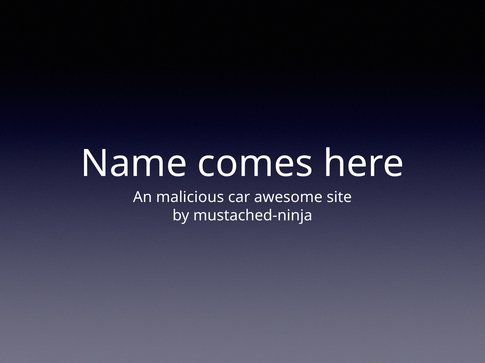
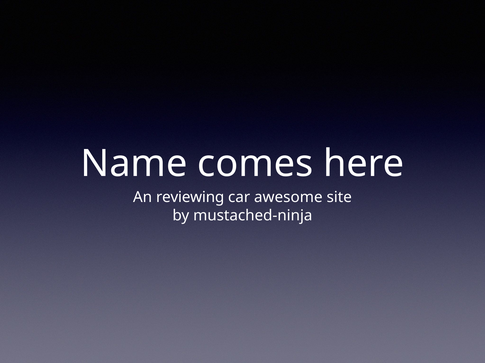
malicious: malicious -> reviewing (190, 198)
